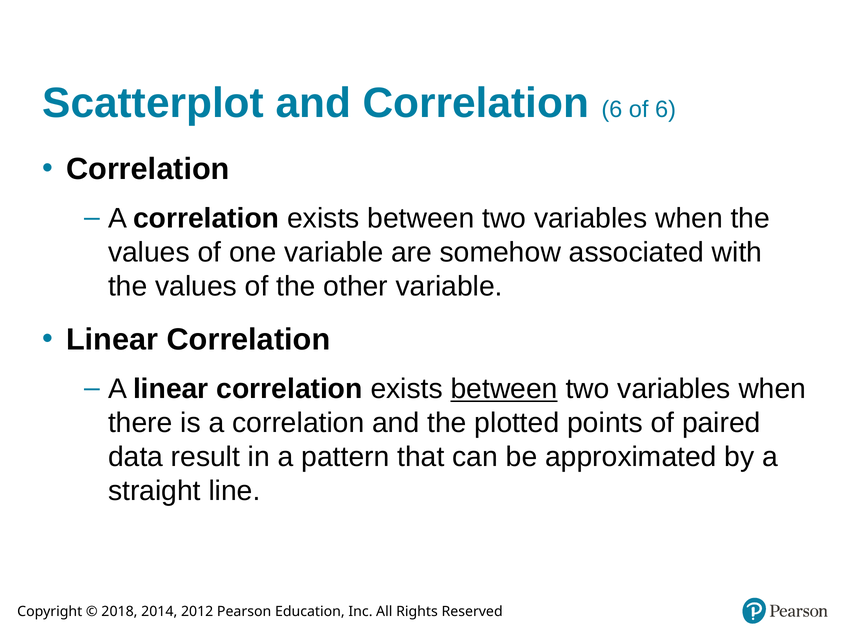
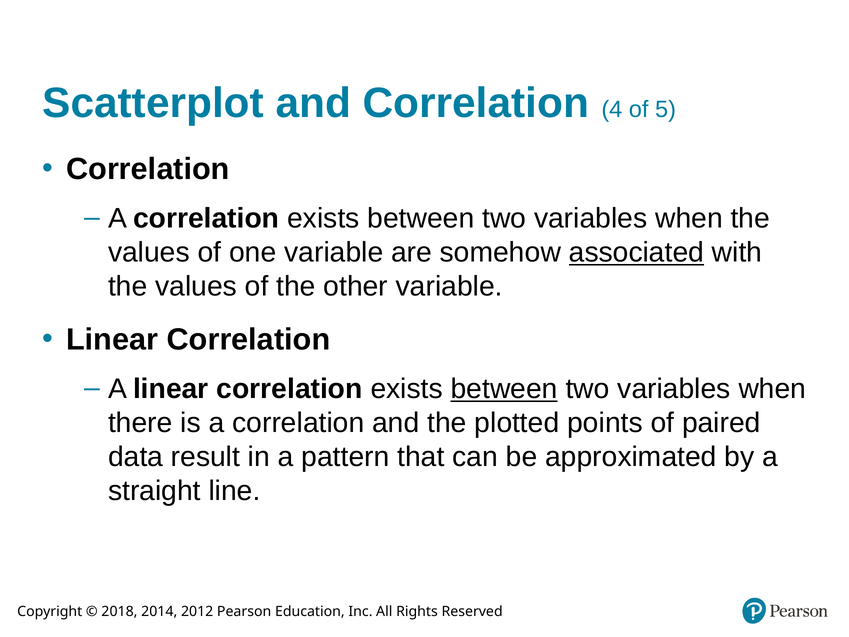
Correlation 6: 6 -> 4 (612, 109)
of 6: 6 -> 5 (666, 109)
associated underline: none -> present (636, 252)
